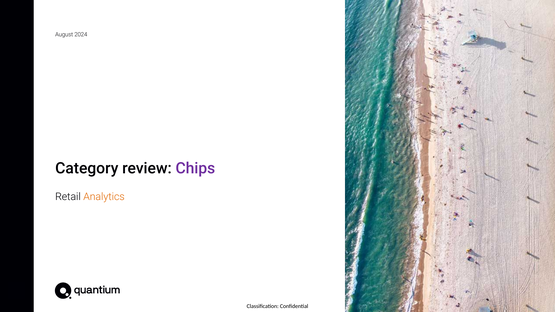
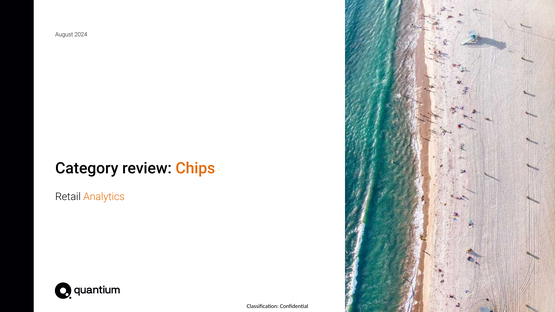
Chips colour: purple -> orange (195, 168)
